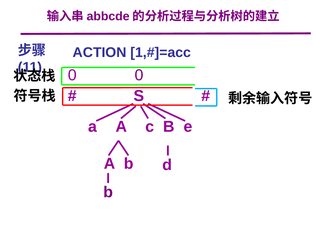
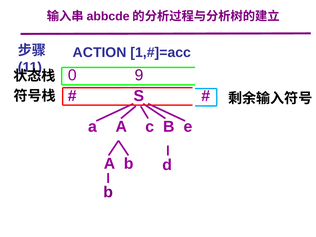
0 0: 0 -> 9 (139, 75)
